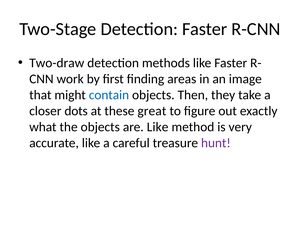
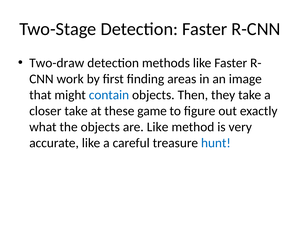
closer dots: dots -> take (76, 111)
great: great -> game (152, 111)
hunt colour: purple -> blue (216, 143)
